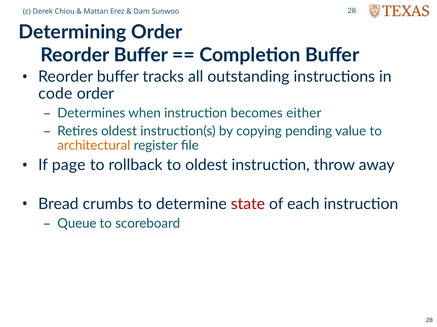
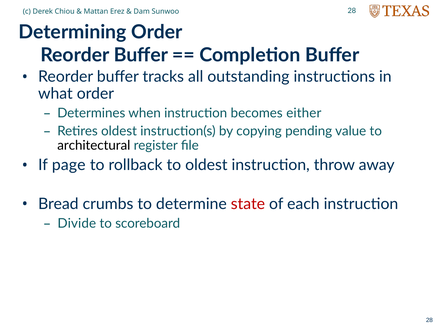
code: code -> what (55, 94)
architectural colour: orange -> black (94, 146)
Queue: Queue -> Divide (77, 224)
